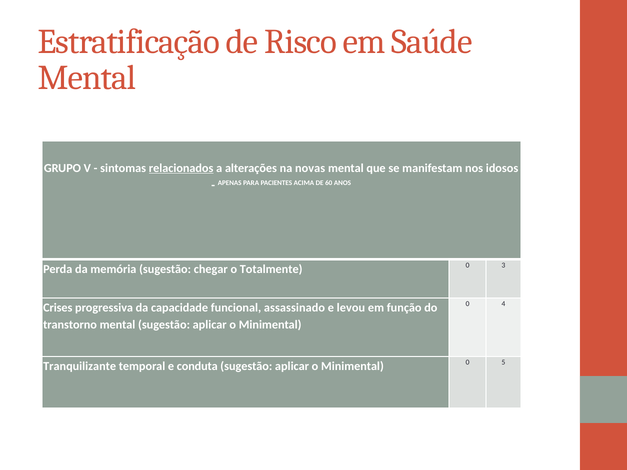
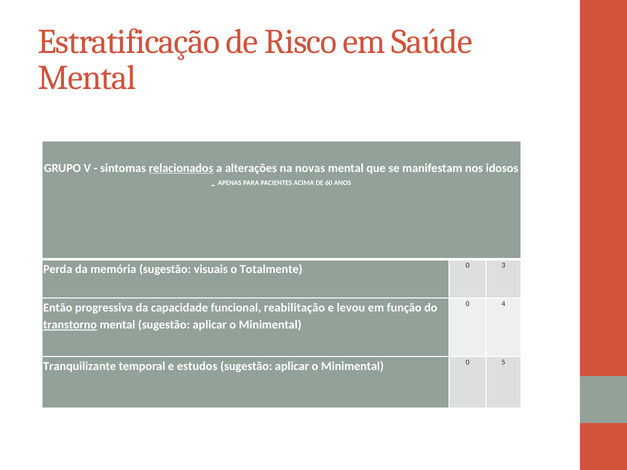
chegar: chegar -> visuais (211, 269)
Crises: Crises -> Então (58, 308)
assassinado: assassinado -> reabilitação (294, 308)
transtorno underline: none -> present (70, 325)
conduta: conduta -> estudos (197, 366)
